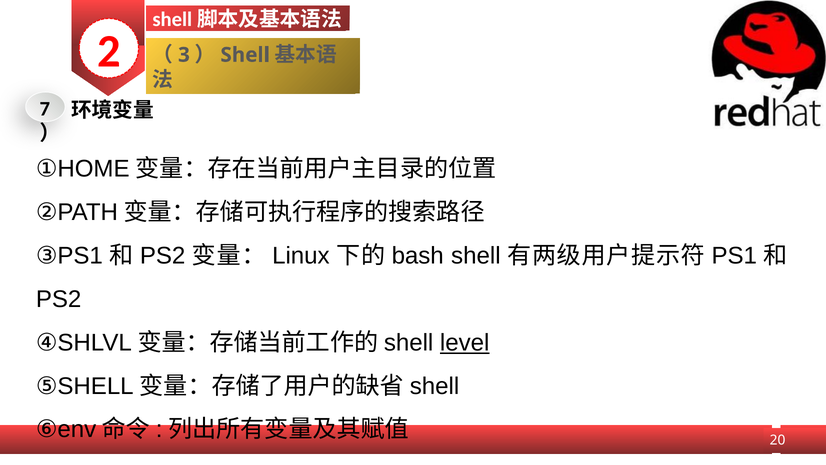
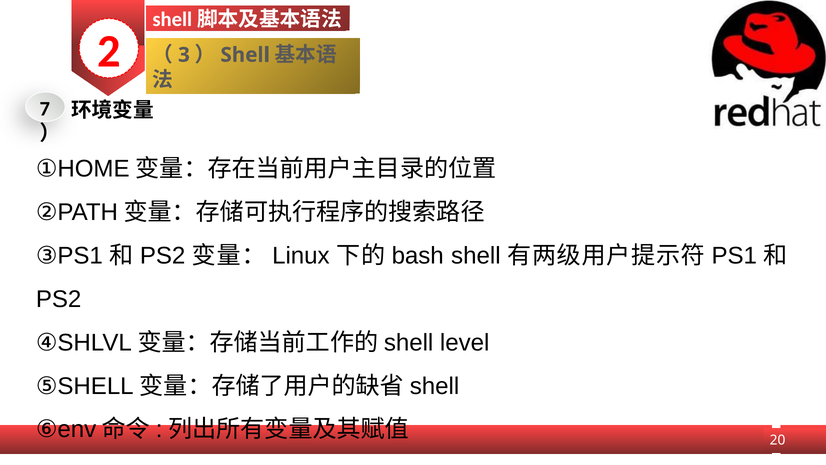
level underline: present -> none (465, 342)
